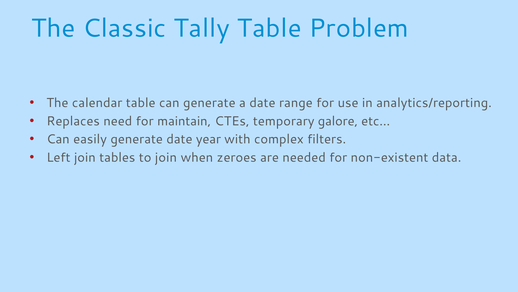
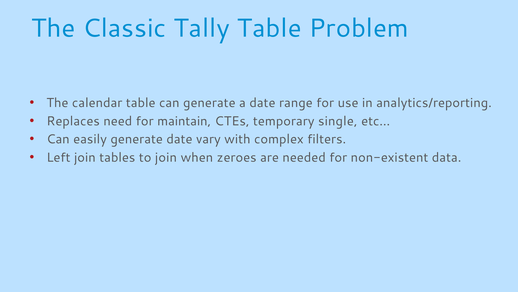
galore: galore -> single (338, 121)
year: year -> vary (208, 139)
